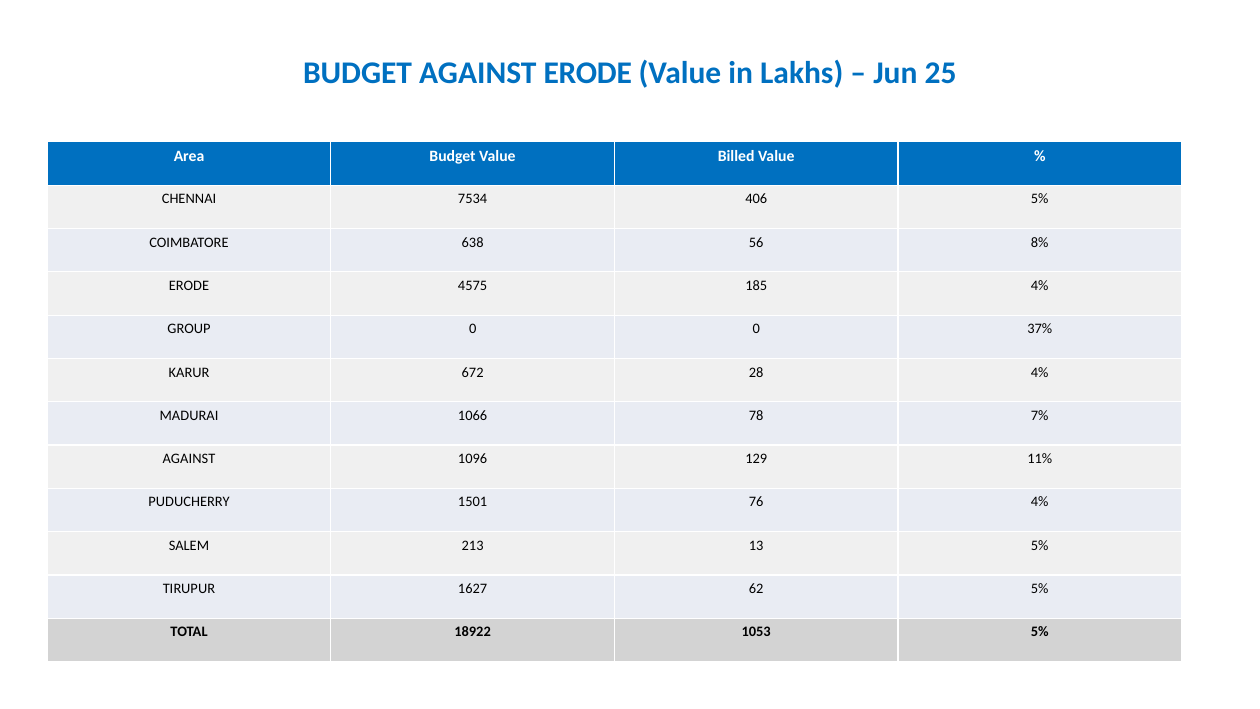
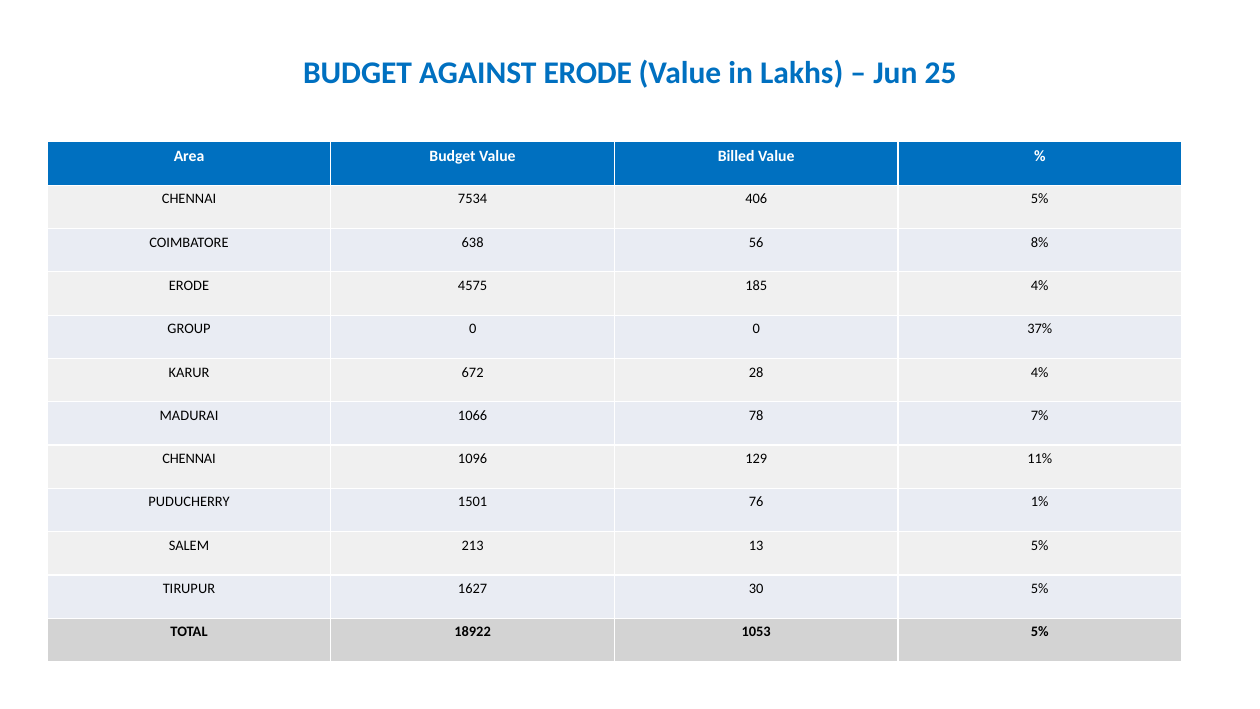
AGAINST: AGAINST -> CHENNAI (189, 459)
76 4%: 4% -> 1% (1040, 502)
62: 62 -> 30 (756, 589)
